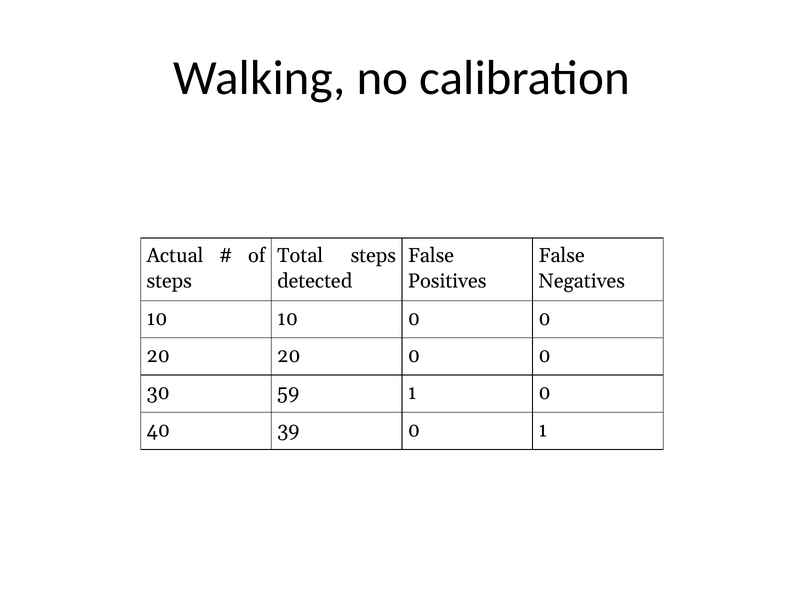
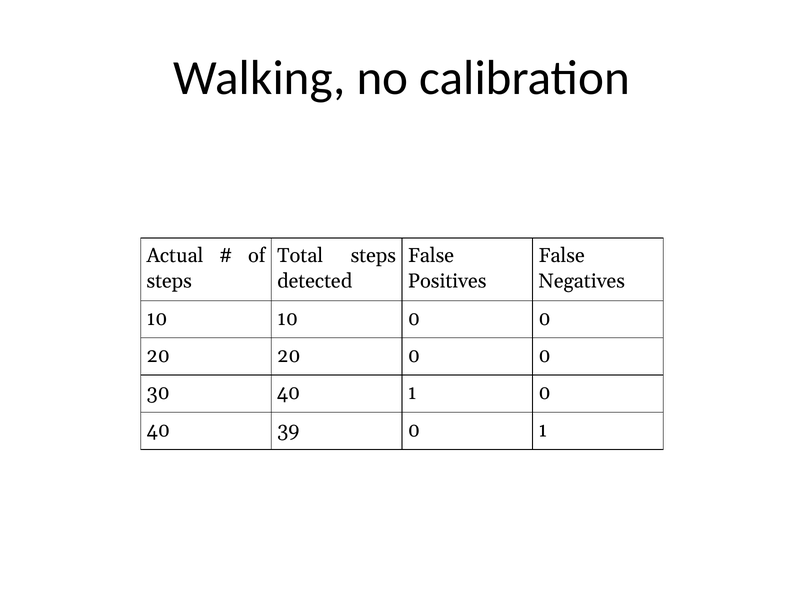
30 59: 59 -> 40 (289, 393)
